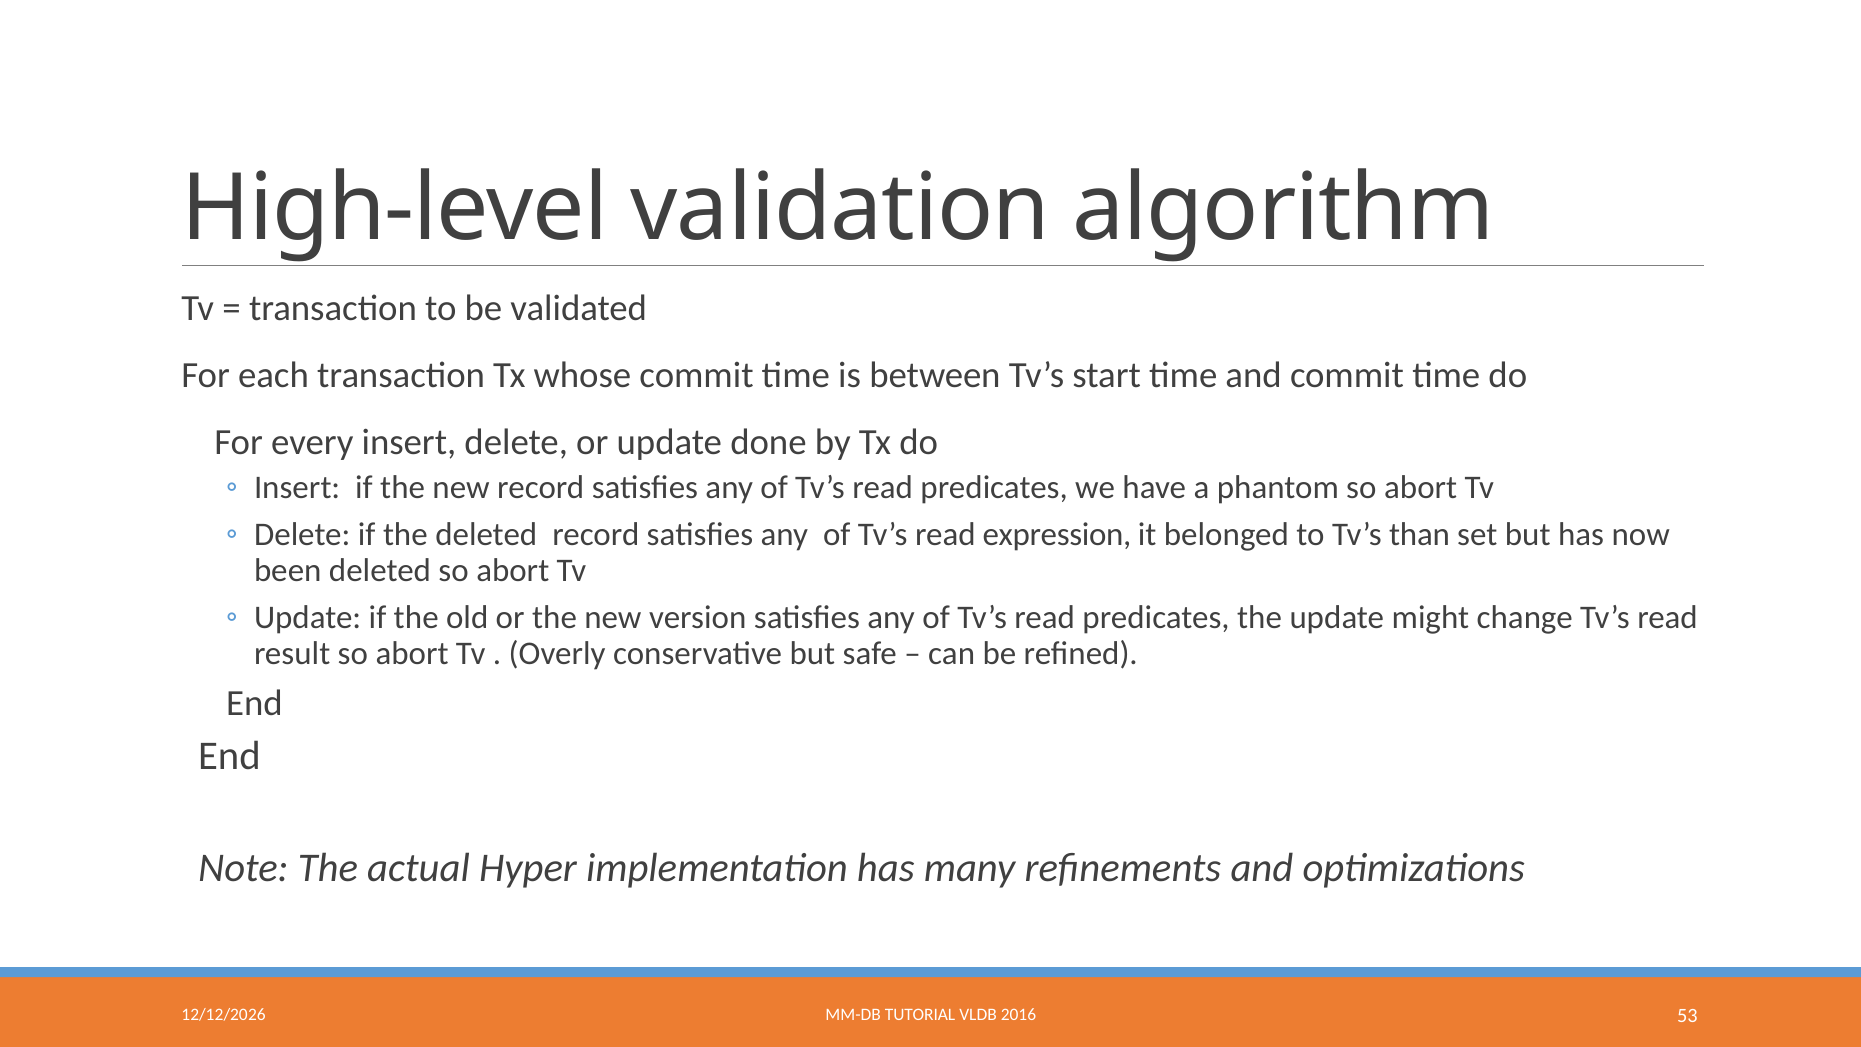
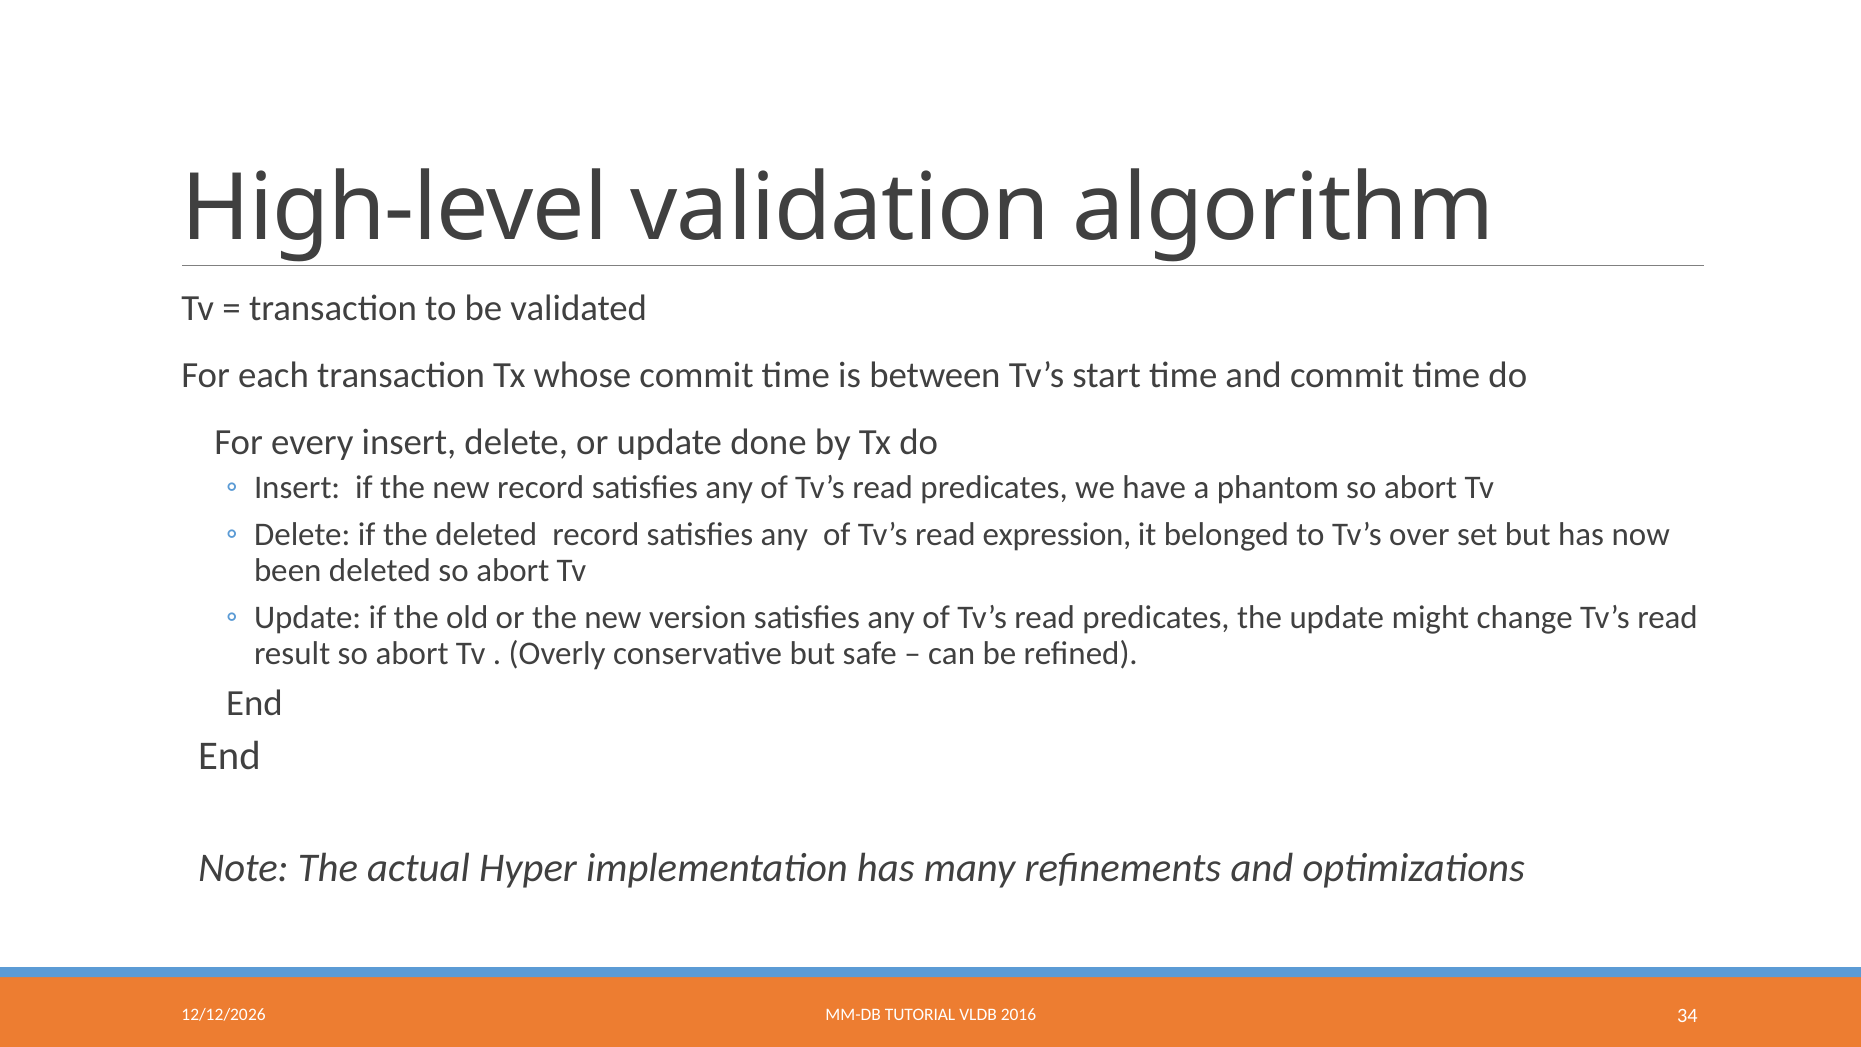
than: than -> over (1419, 535)
53: 53 -> 34 (1687, 1015)
